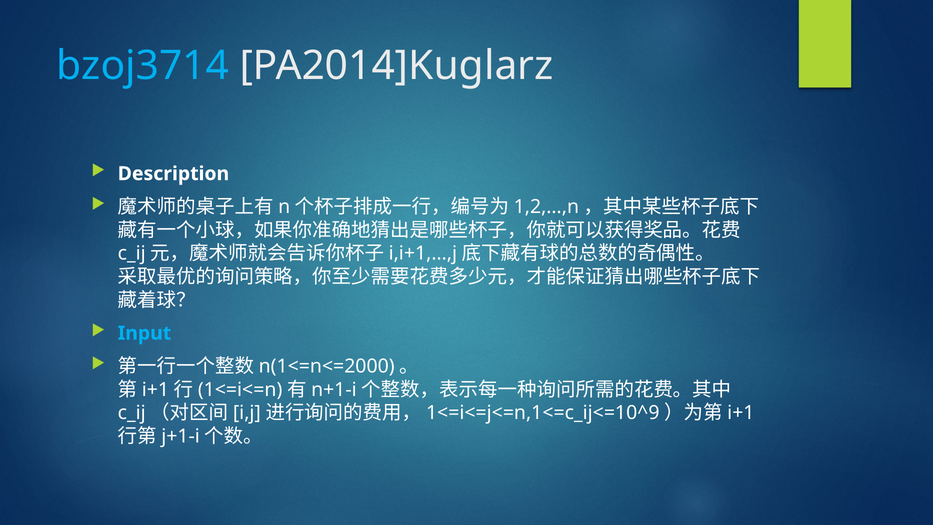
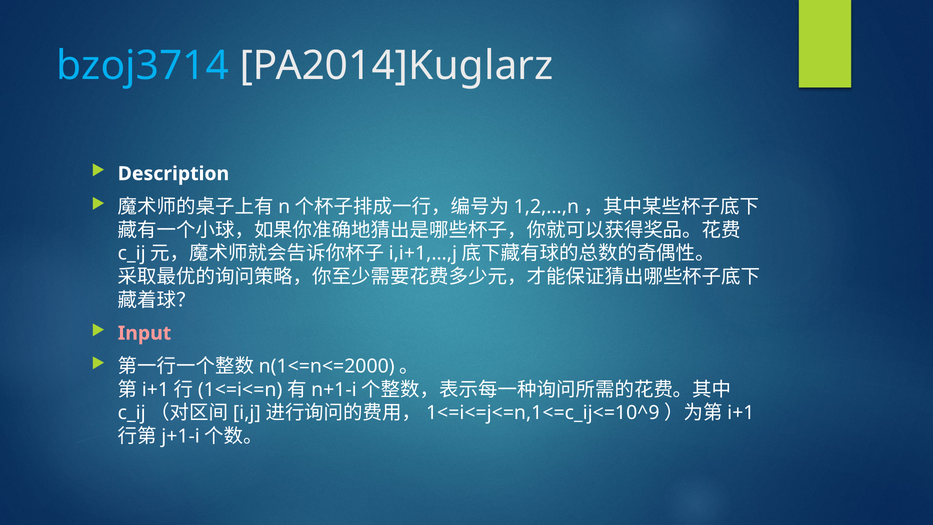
Input colour: light blue -> pink (144, 333)
